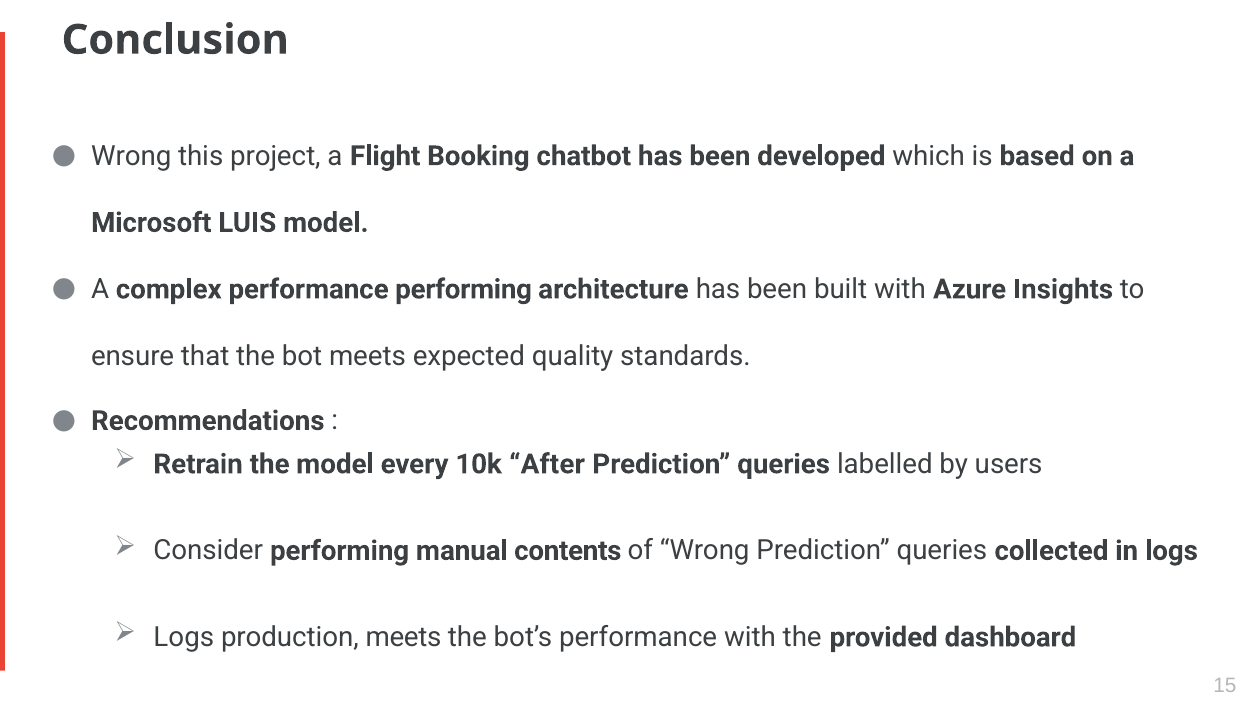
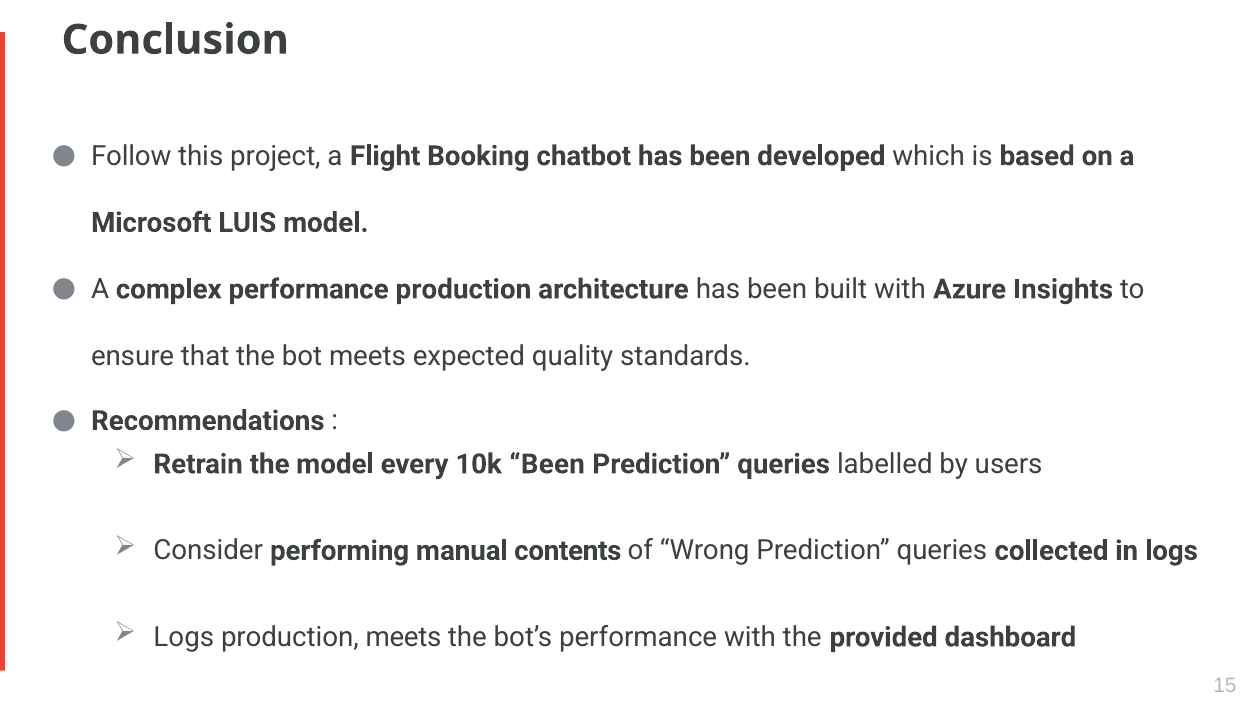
Wrong: Wrong -> Follow (131, 156)
performance performing: performing -> production (463, 289)
10k After: After -> Been (547, 464)
